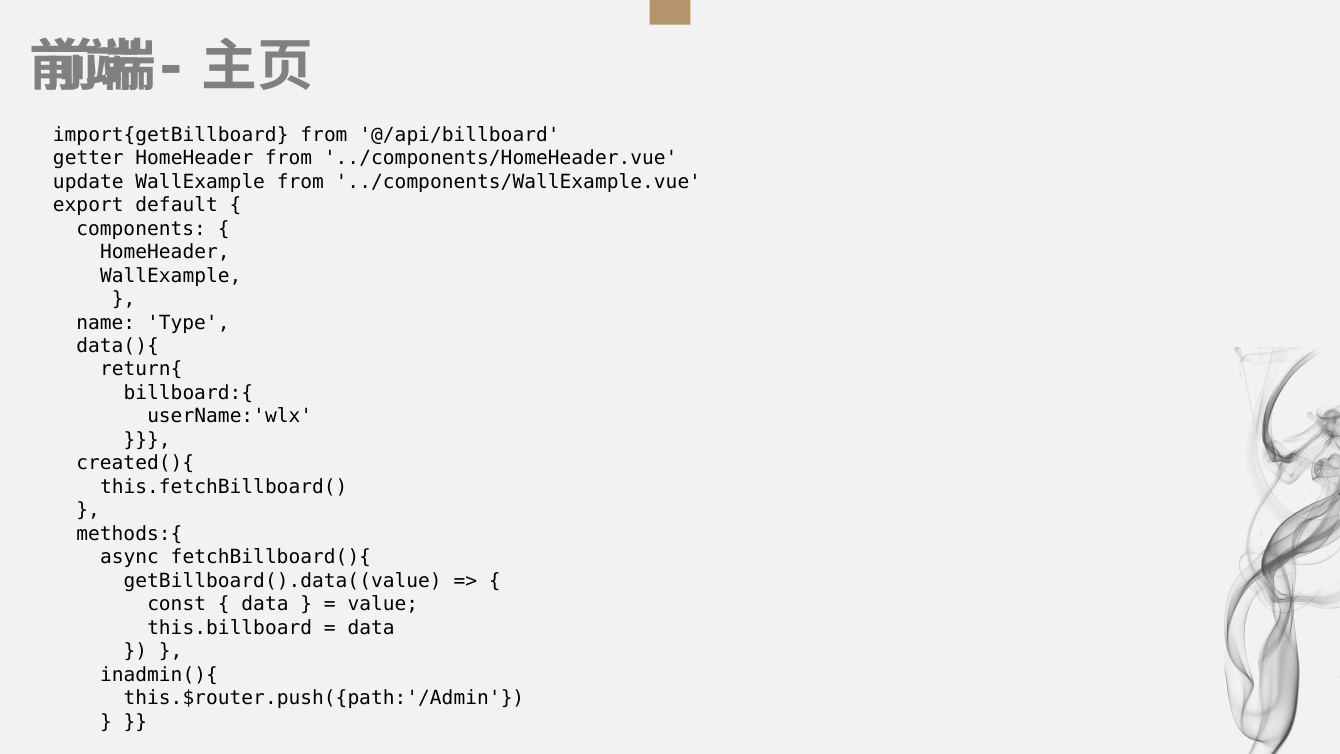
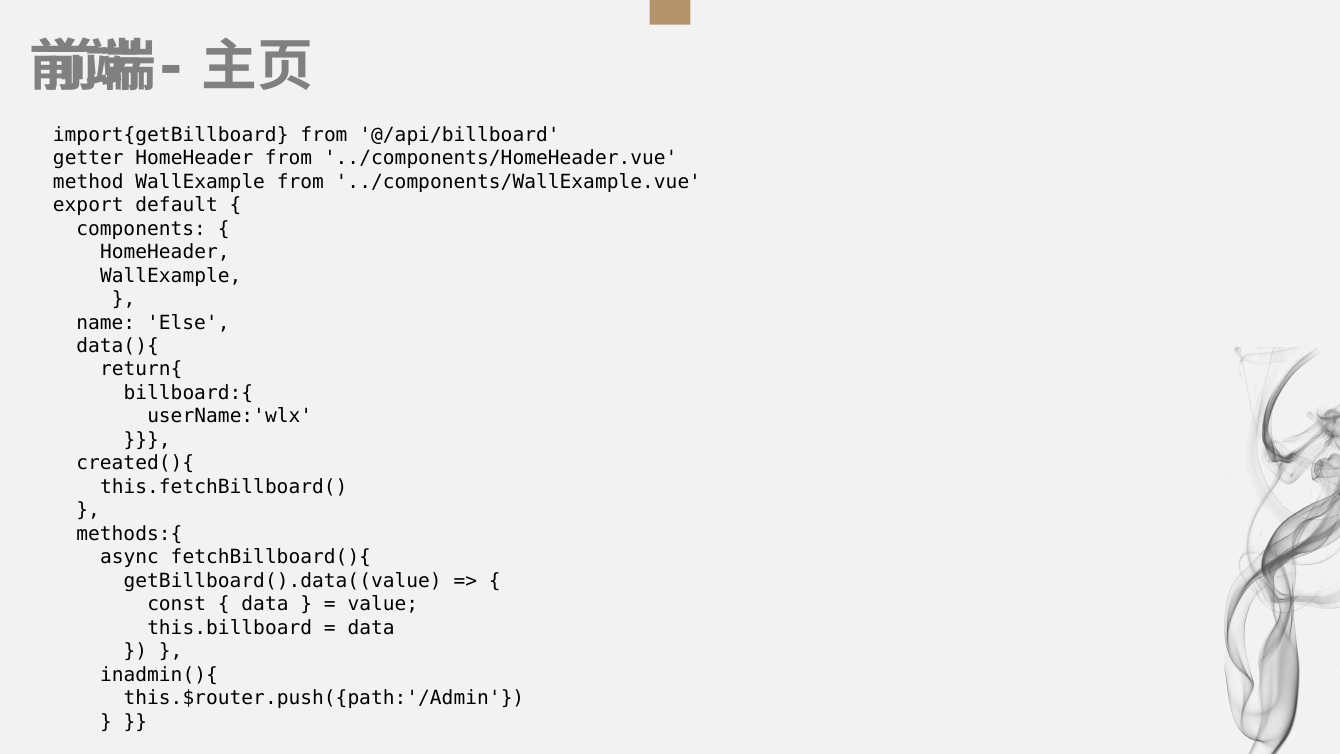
update: update -> method (88, 182)
Type: Type -> Else (188, 322)
